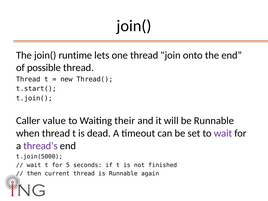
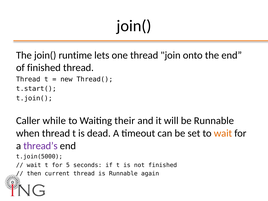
of possible: possible -> finished (44, 68)
value: value -> while (54, 121)
wait colour: purple -> orange (223, 133)
